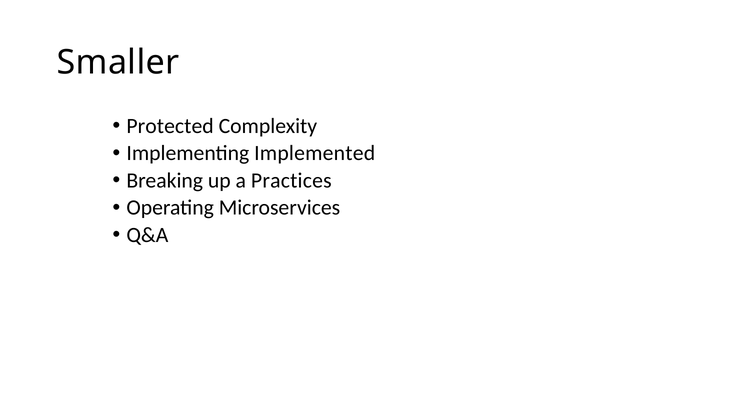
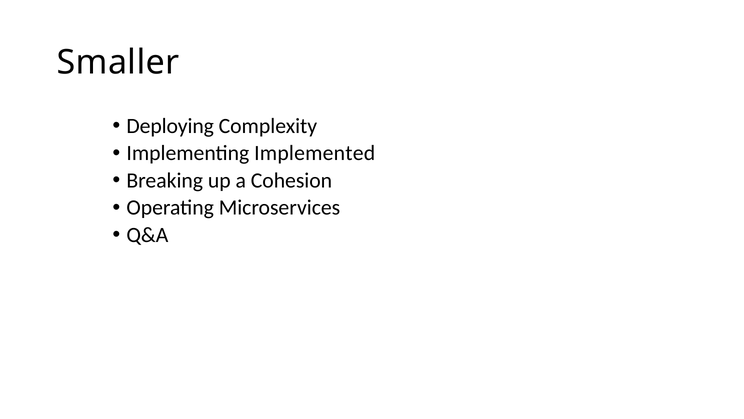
Protected: Protected -> Deploying (170, 126)
Practices: Practices -> Cohesion (291, 180)
